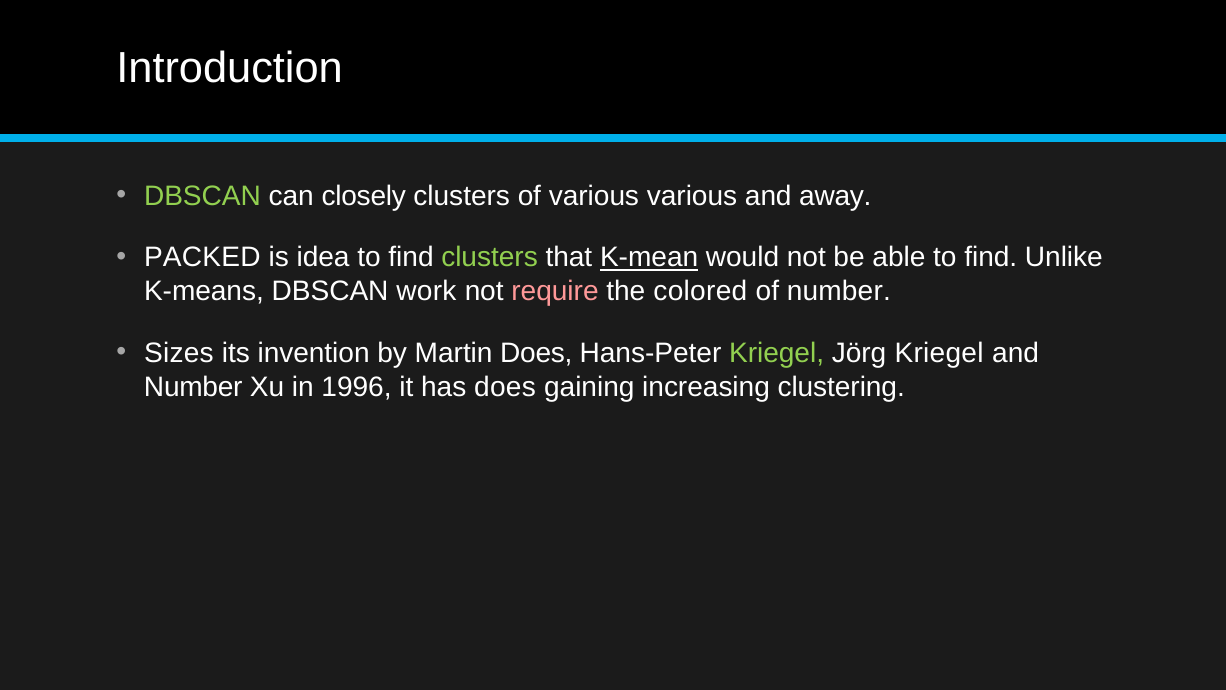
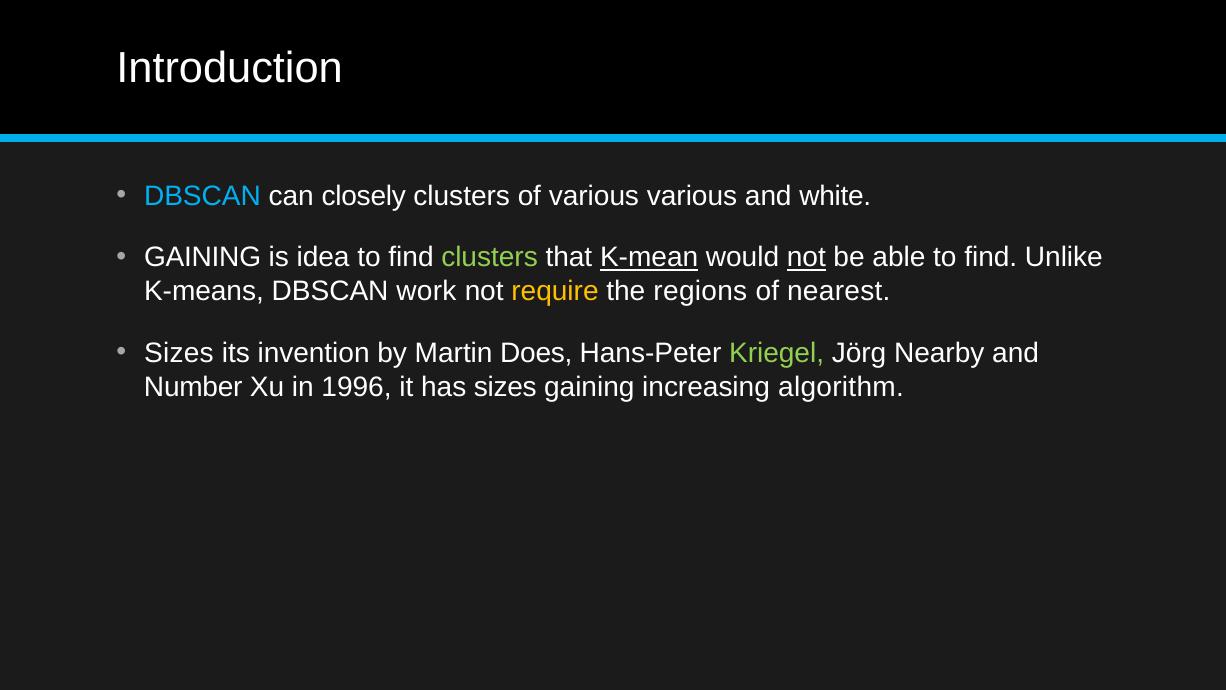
DBSCAN colour: light green -> light blue (202, 196)
away: away -> white (835, 196)
PACKED: PACKED -> GAINING (203, 258)
not underline: none -> present (806, 258)
require colour: pink -> yellow (555, 291)
colored: colored -> regions (700, 291)
of number: number -> nearest (839, 291)
Jörg Kriegel: Kriegel -> Nearby (939, 353)
has does: does -> sizes (505, 387)
clustering: clustering -> algorithm (841, 387)
